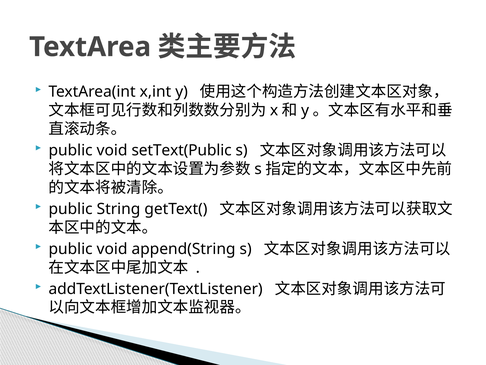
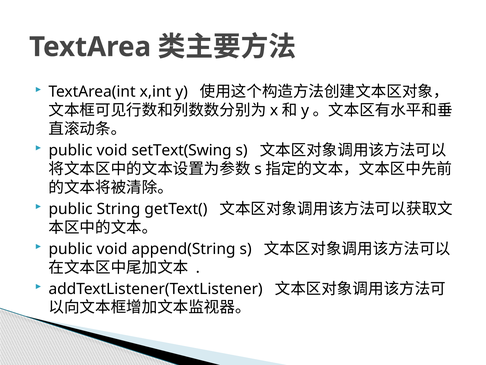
setText(Public: setText(Public -> setText(Swing (182, 150)
